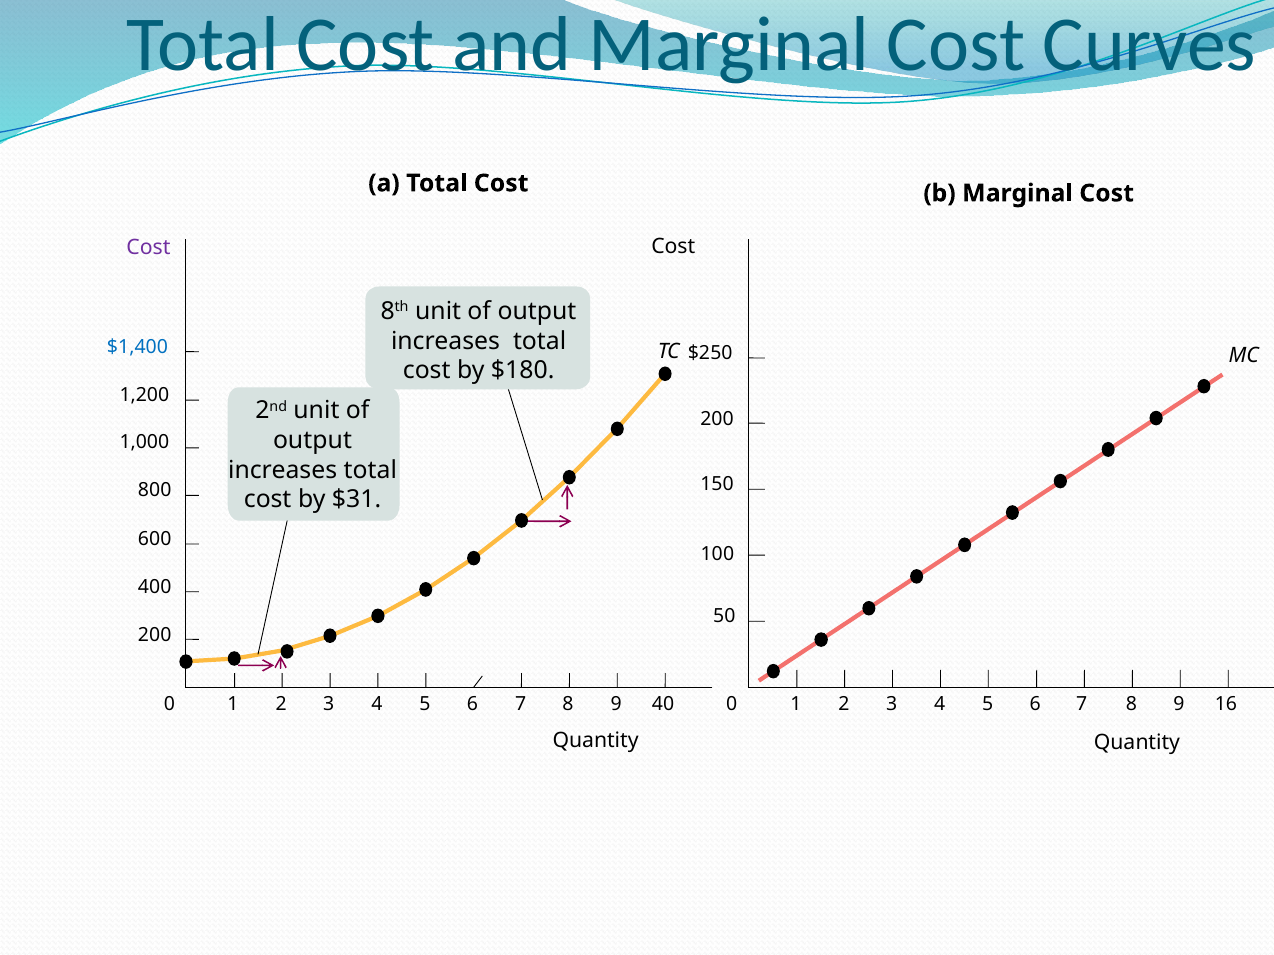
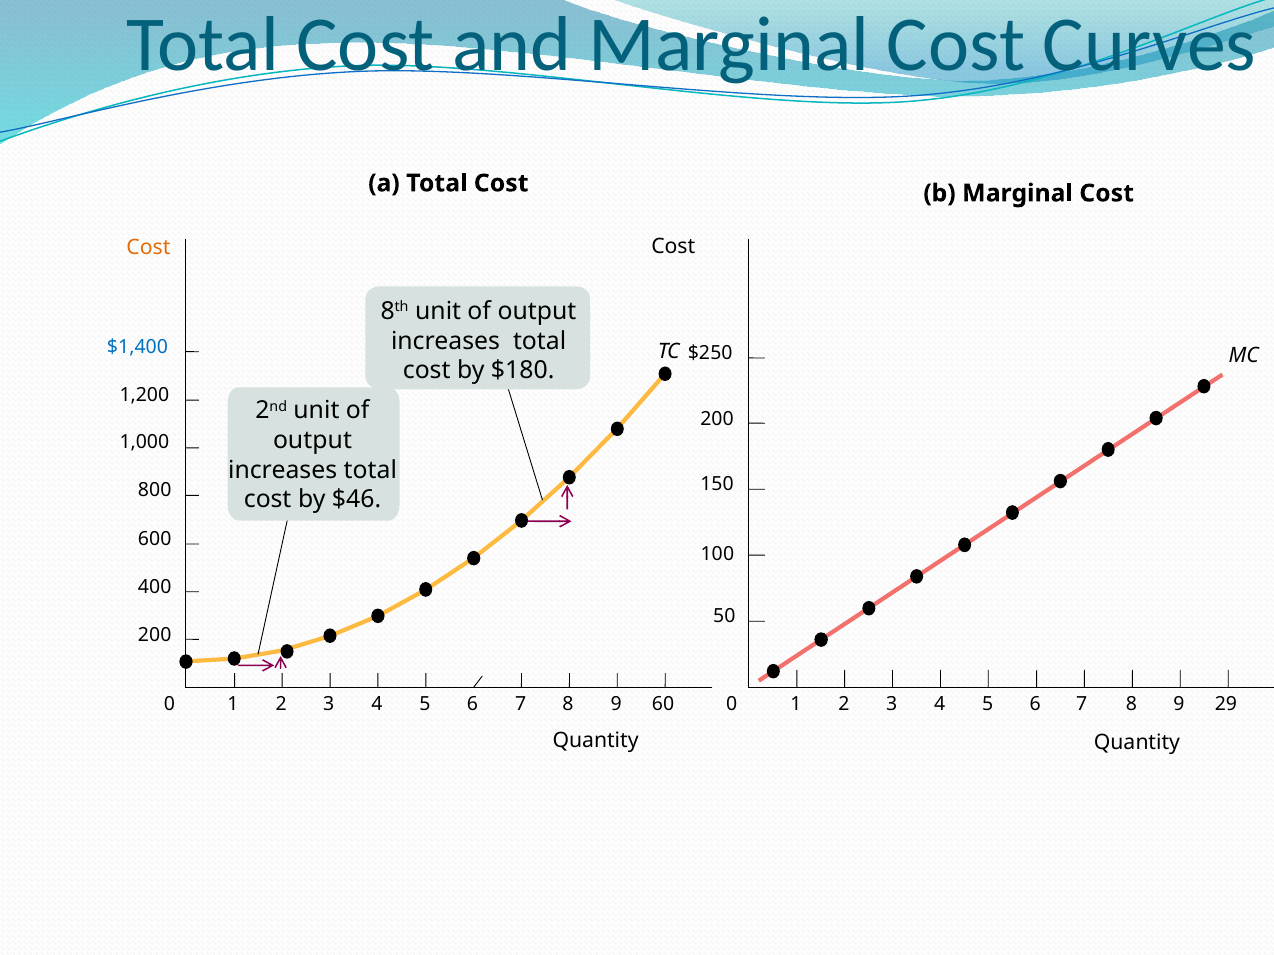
Cost colour: purple -> orange (148, 247)
$31: $31 -> $46 (357, 500)
40: 40 -> 60 (663, 705)
16: 16 -> 29 (1226, 705)
